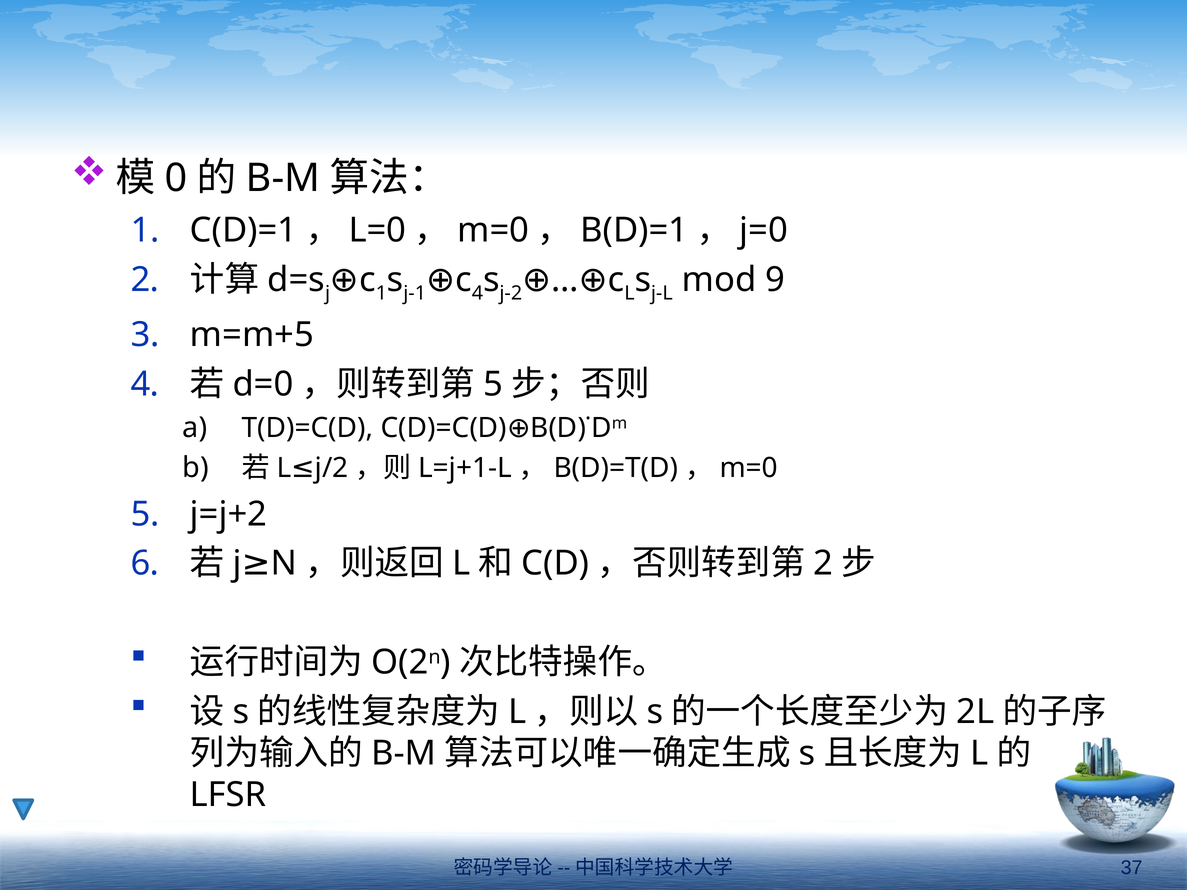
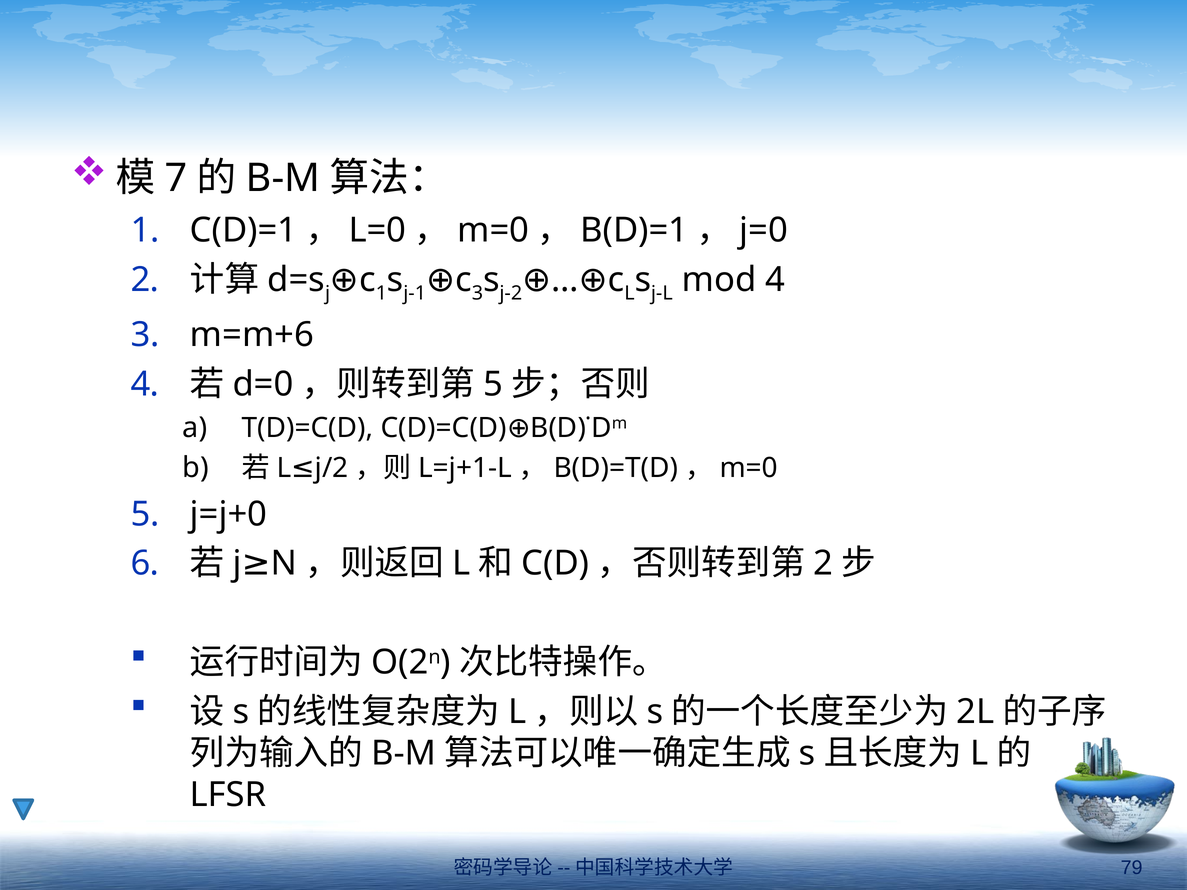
0: 0 -> 7 (176, 178)
4: 4 -> 3 (477, 293)
mod 9: 9 -> 4 (775, 280)
m=m+5: m=m+5 -> m=m+6 (252, 335)
j=j+2: j=j+2 -> j=j+0 (229, 514)
37: 37 -> 79 (1132, 868)
